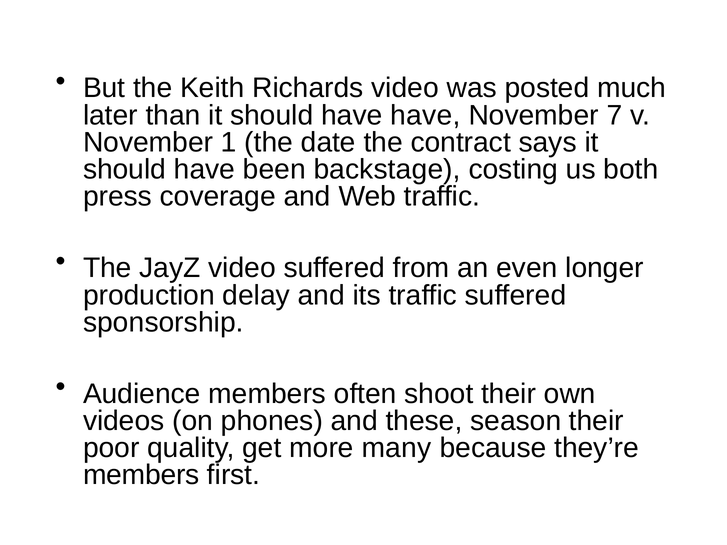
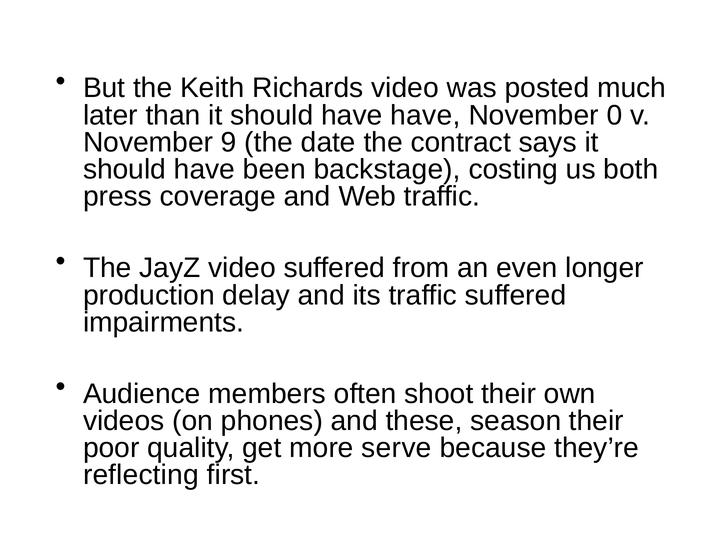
7: 7 -> 0 (614, 115)
1: 1 -> 9 (229, 142)
sponsorship: sponsorship -> impairments (163, 322)
many: many -> serve (397, 448)
members: members -> reflecting (141, 475)
